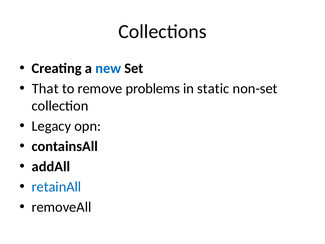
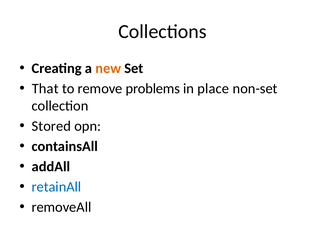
new colour: blue -> orange (108, 68)
static: static -> place (213, 88)
Legacy: Legacy -> Stored (51, 126)
